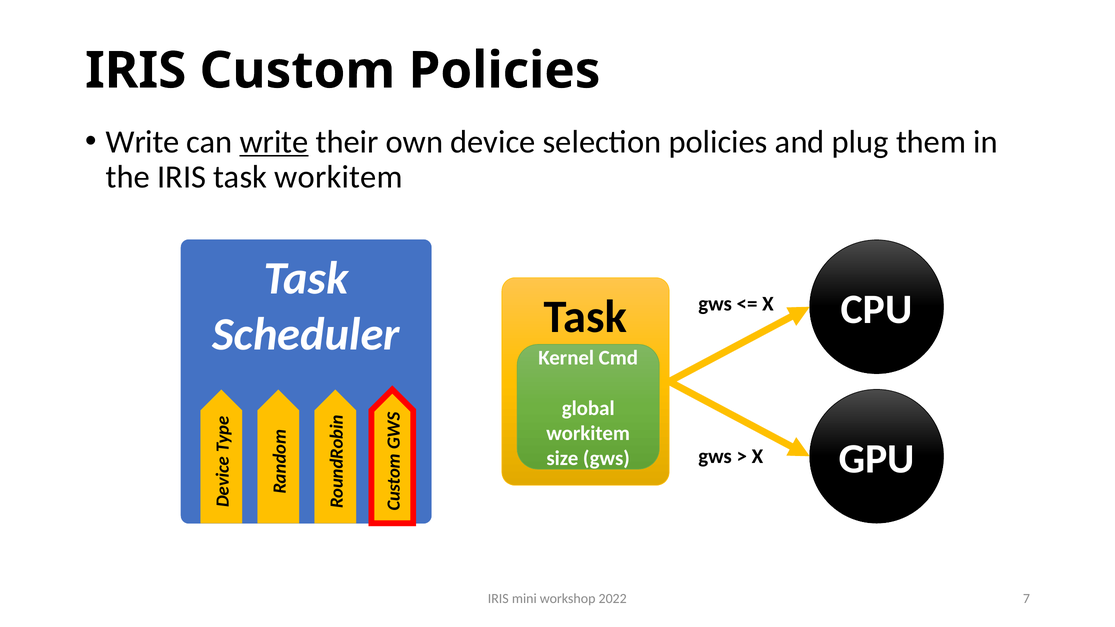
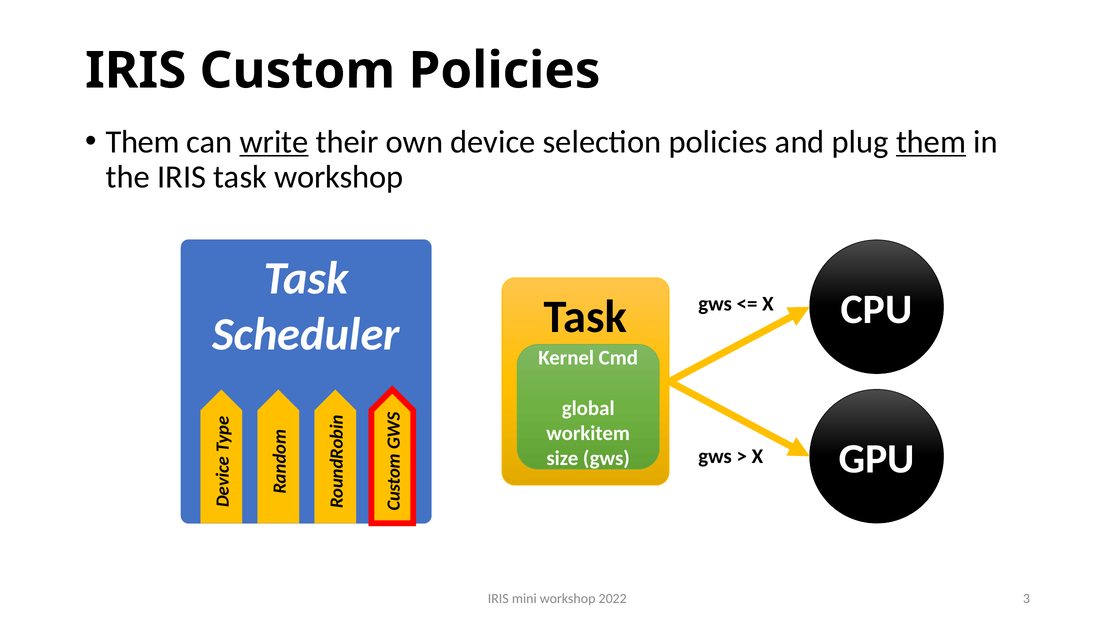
Write: Write -> Them (143, 142)
them underline: none -> present (931, 142)
task workitem: workitem -> workshop (339, 177)
7: 7 -> 3 (1027, 599)
